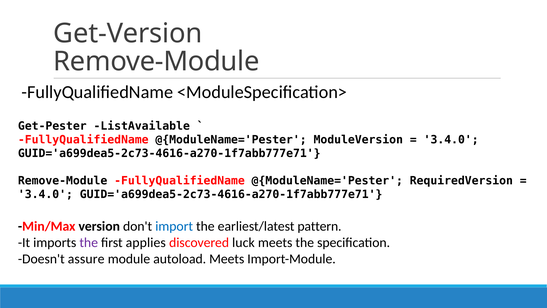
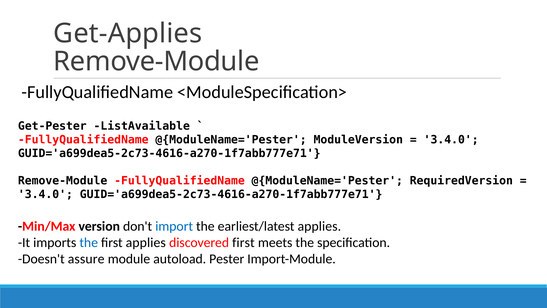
Get-Version: Get-Version -> Get-Applies (128, 33)
earliest/latest pattern: pattern -> applies (319, 226)
the colour: purple -> blue (89, 242)
discovered luck: luck -> first (243, 242)
autoload Meets: Meets -> Pester (227, 259)
